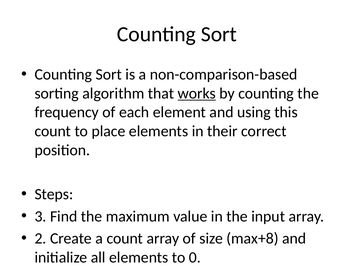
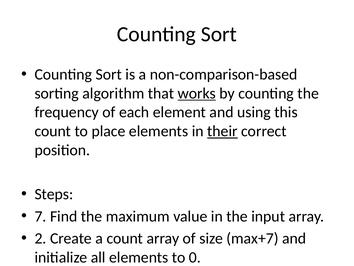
their underline: none -> present (222, 131)
3: 3 -> 7 (40, 216)
max+8: max+8 -> max+7 (252, 238)
